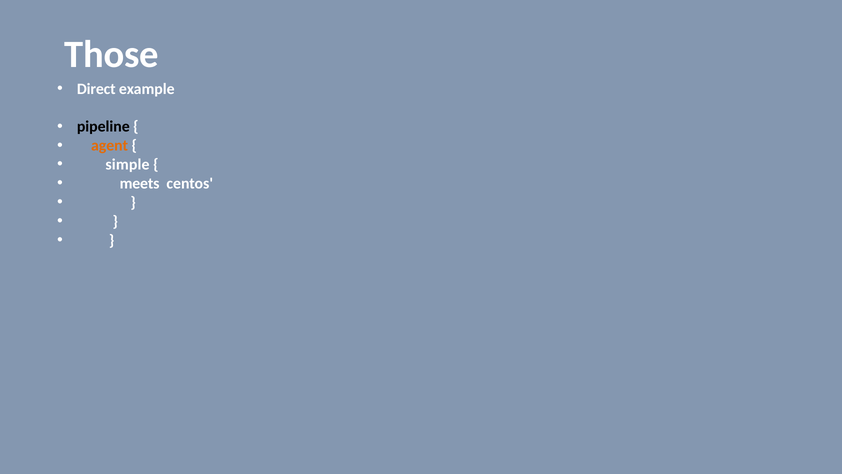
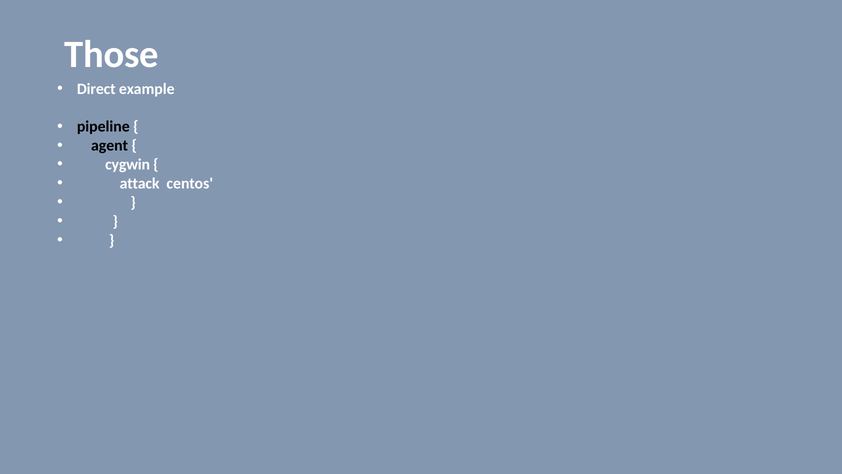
agent colour: orange -> black (110, 146)
simple: simple -> cygwin (128, 164)
meets: meets -> attack (140, 183)
